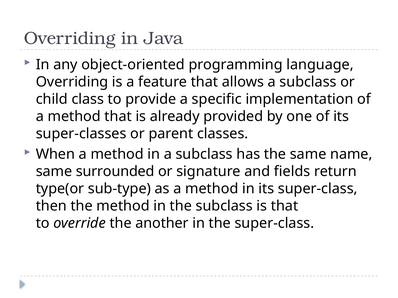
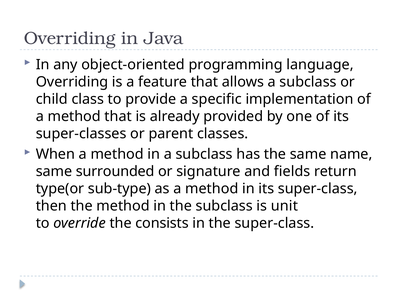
is that: that -> unit (284, 206)
another: another -> consists (162, 224)
